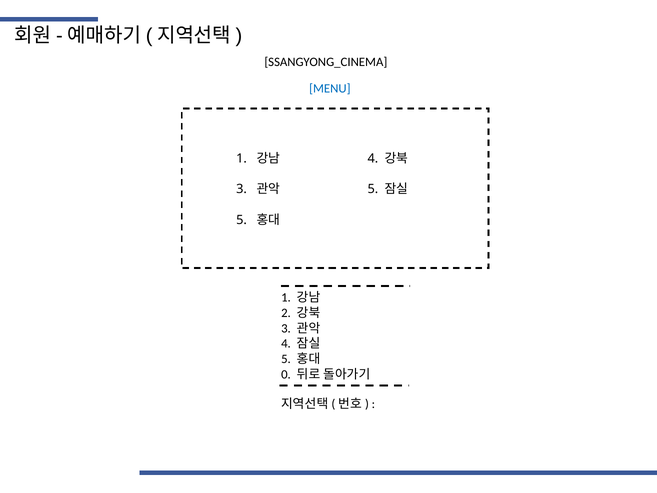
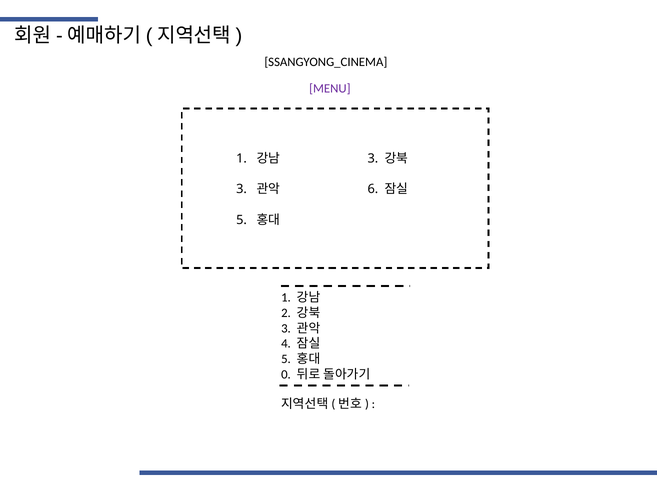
MENU colour: blue -> purple (330, 89)
4: 4 -> 3 (373, 158)
5: 5 -> 6 (373, 189)
